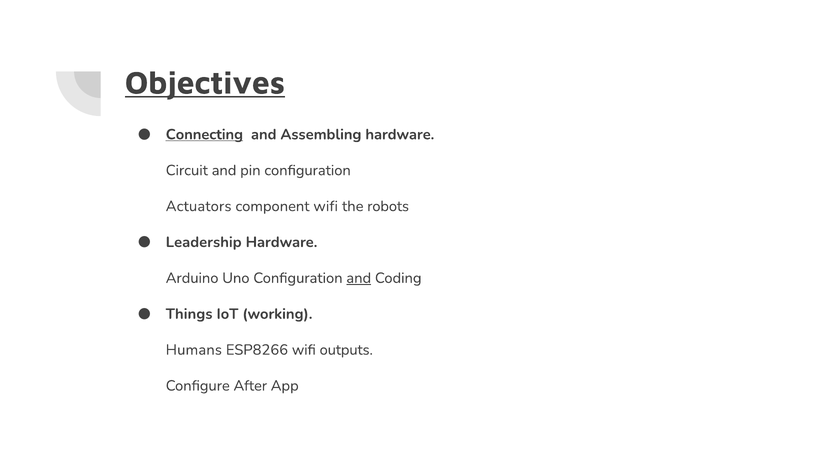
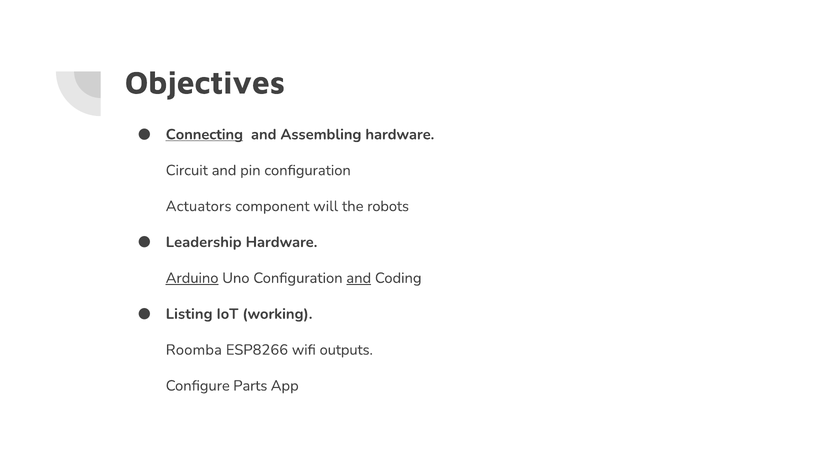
Objectives underline: present -> none (205, 83)
component wifi: wifi -> will (326, 206)
Arduino underline: none -> present (192, 278)
Things: Things -> Listing (189, 314)
Humans: Humans -> Roomba (194, 350)
After: After -> Parts (250, 386)
